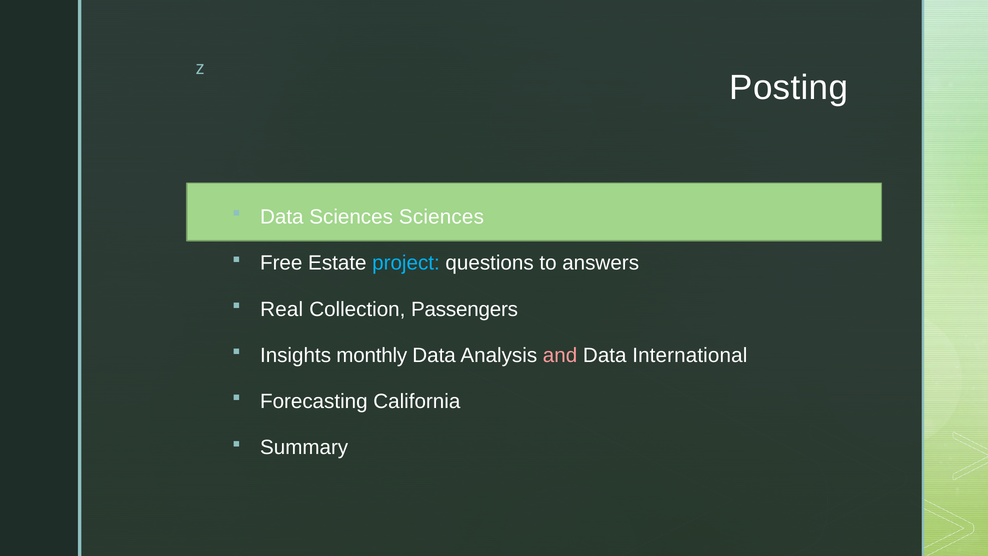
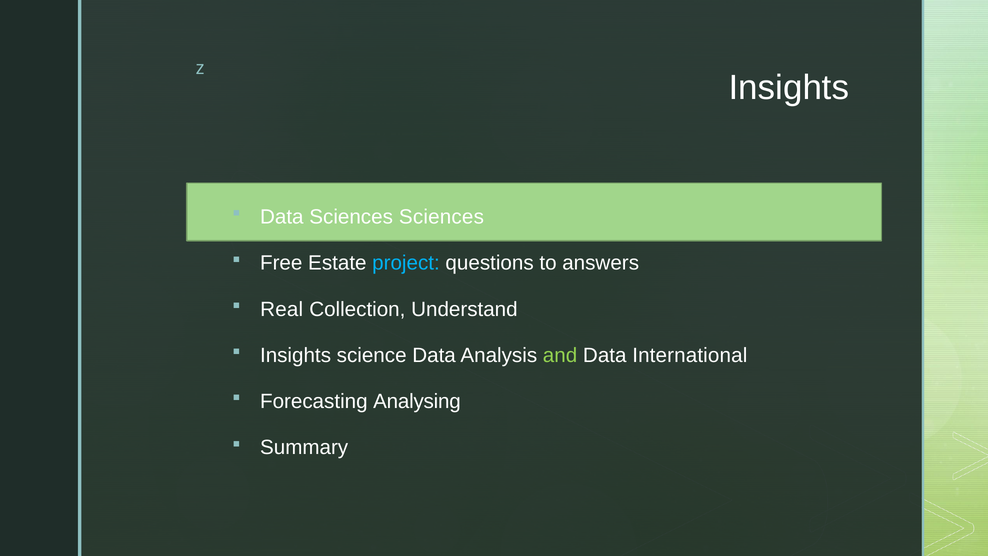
Posting: Posting -> Insights (789, 88)
Passengers: Passengers -> Understand (464, 309)
monthly: monthly -> science (372, 355)
and colour: pink -> light green (560, 355)
California: California -> Analysing (417, 401)
